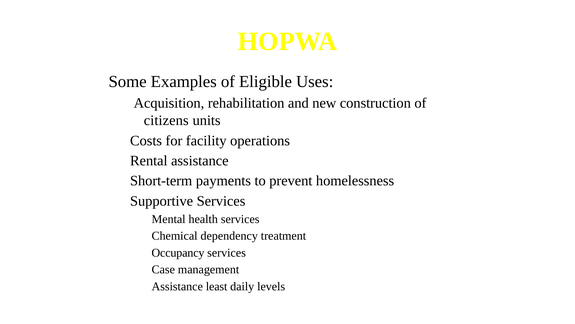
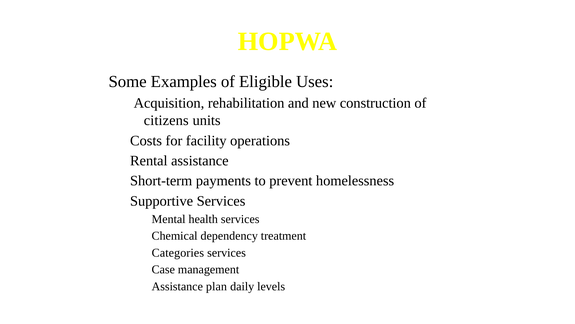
Occupancy: Occupancy -> Categories (178, 252)
least: least -> plan (216, 286)
